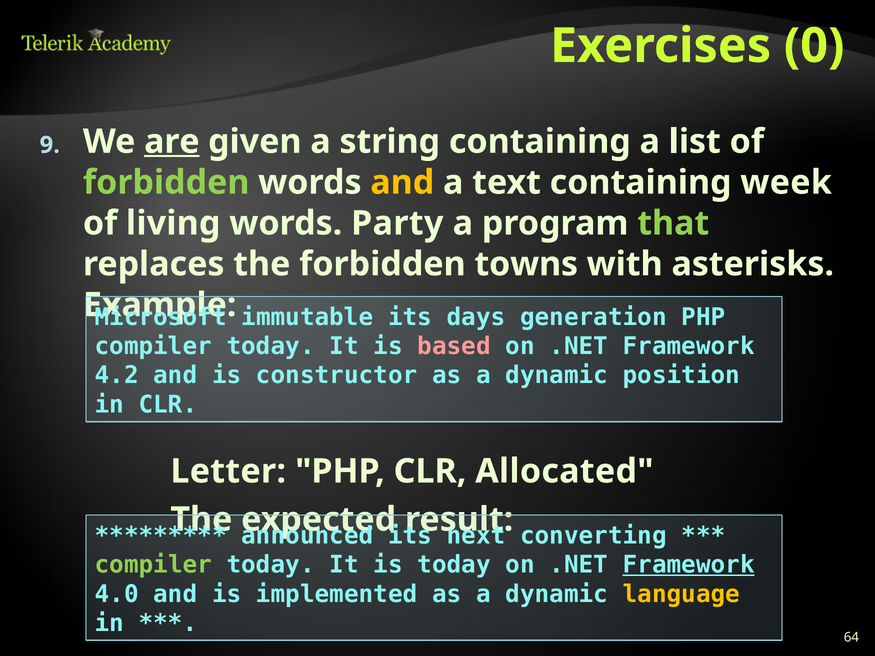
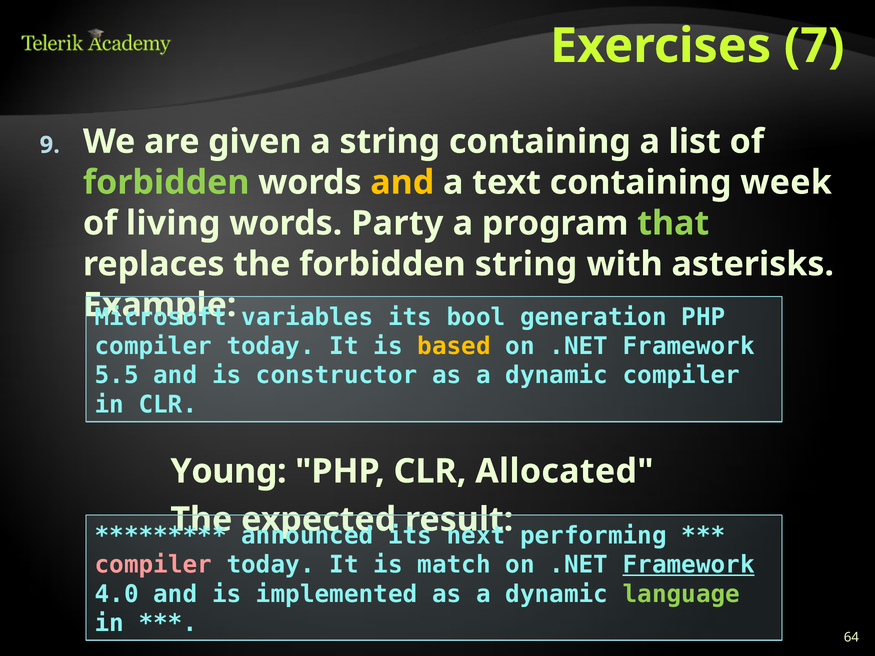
0: 0 -> 7 (814, 46)
are underline: present -> none (172, 142)
forbidden towns: towns -> string (526, 264)
immutable: immutable -> variables (307, 317)
days: days -> bool (476, 317)
based colour: pink -> yellow (454, 346)
4.2: 4.2 -> 5.5 (117, 375)
dynamic position: position -> compiler (681, 375)
Letter: Letter -> Young (229, 471)
converting: converting -> performing (593, 536)
compiler colour: light green -> pink (153, 565)
is today: today -> match (454, 565)
language colour: yellow -> light green (681, 594)
